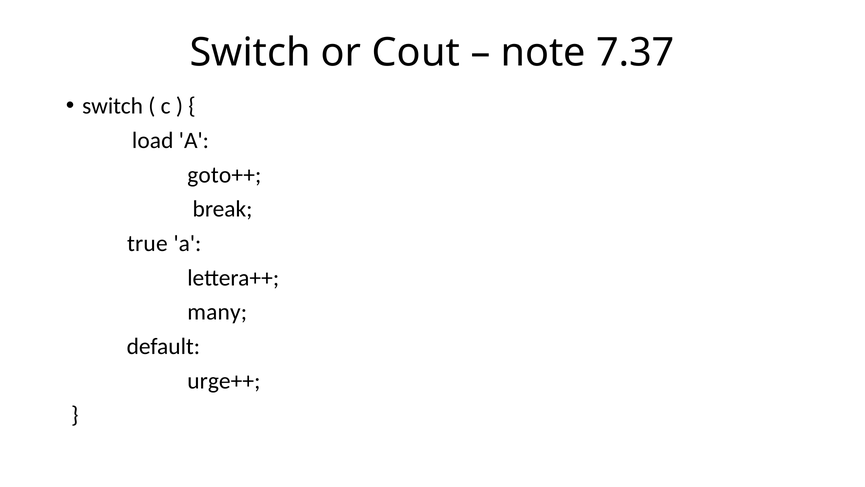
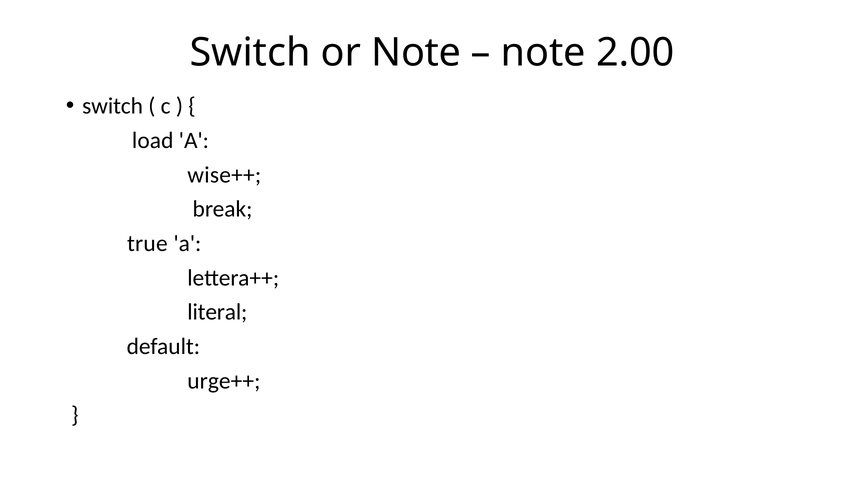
or Cout: Cout -> Note (416, 52)
7.37: 7.37 -> 2.00 (635, 52)
goto++: goto++ -> wise++ (224, 175)
many: many -> literal (217, 312)
